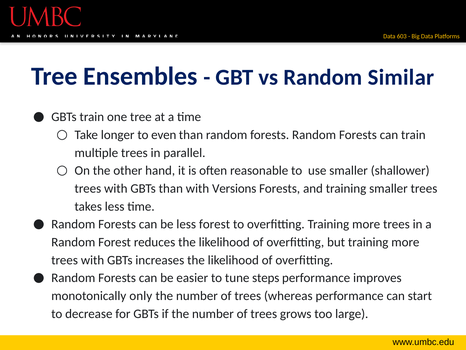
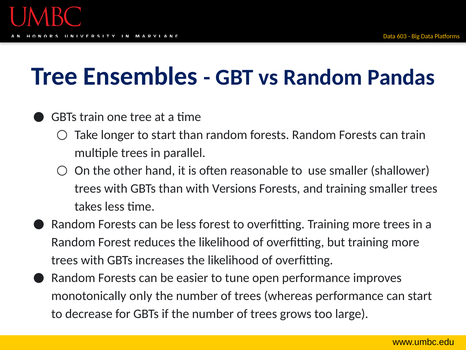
Similar: Similar -> Pandas (401, 77)
to even: even -> start (164, 135)
steps: steps -> open (266, 278)
